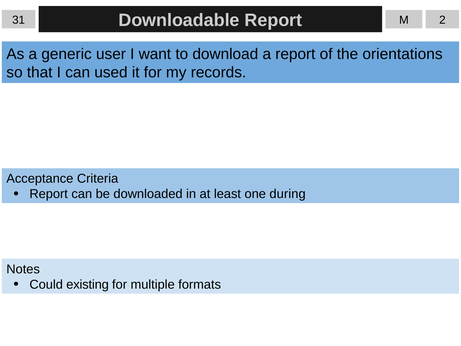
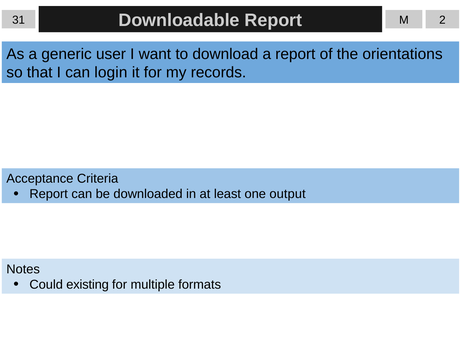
used: used -> login (111, 72)
during: during -> output (288, 194)
